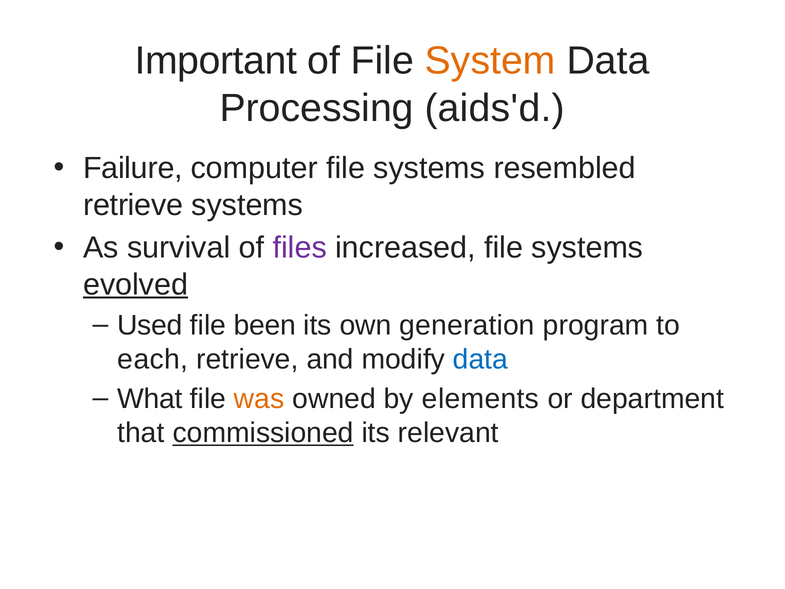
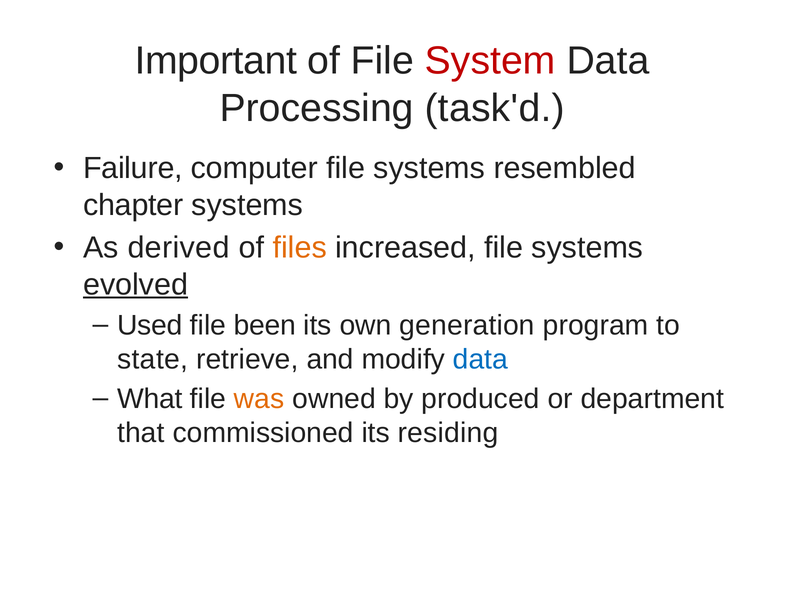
System colour: orange -> red (490, 61)
aids'd: aids'd -> task'd (495, 108)
retrieve: retrieve -> chapter (133, 205)
survival: survival -> derived (179, 248)
files colour: purple -> orange (300, 248)
each: each -> state (153, 359)
elements: elements -> produced (481, 399)
commissioned underline: present -> none (263, 433)
relevant: relevant -> residing (448, 433)
